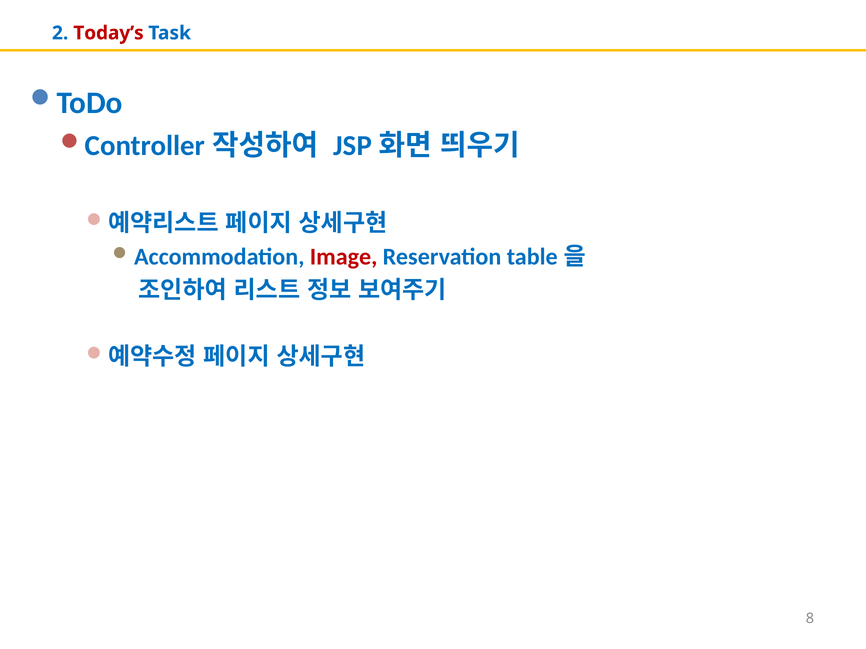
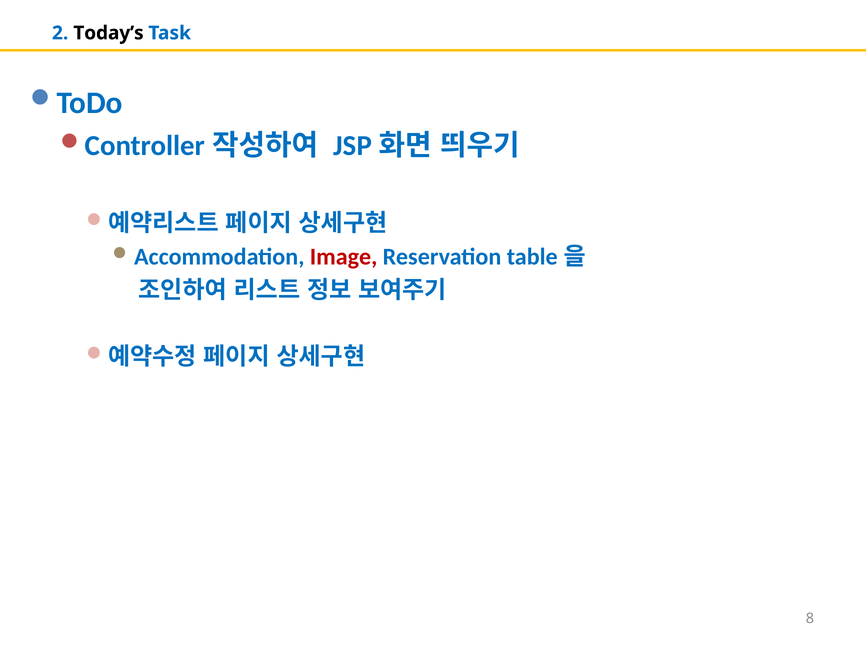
Today’s colour: red -> black (108, 33)
